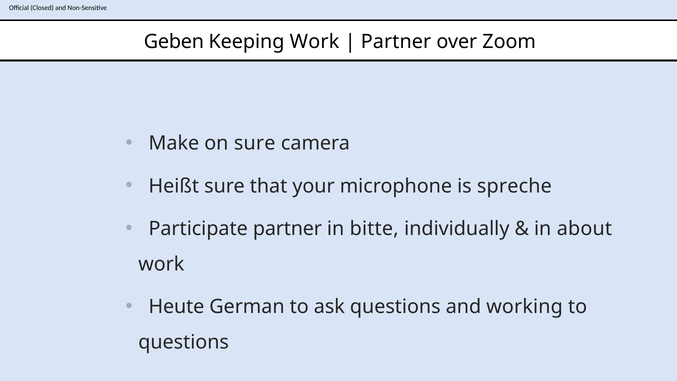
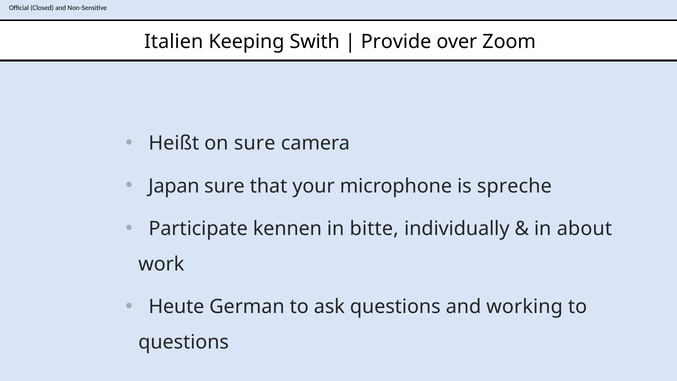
Geben: Geben -> Italien (174, 42)
Keeping Work: Work -> Swith (315, 42)
Partner: Partner -> Provide (396, 42)
Make: Make -> Heißt (174, 143)
Heißt: Heißt -> Japan (174, 186)
Participate partner: partner -> kennen (287, 229)
